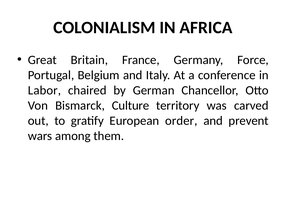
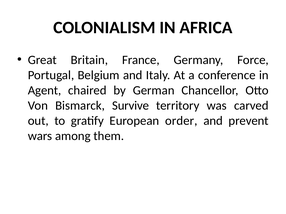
Labor: Labor -> Agent (45, 91)
Culture: Culture -> Survive (131, 106)
